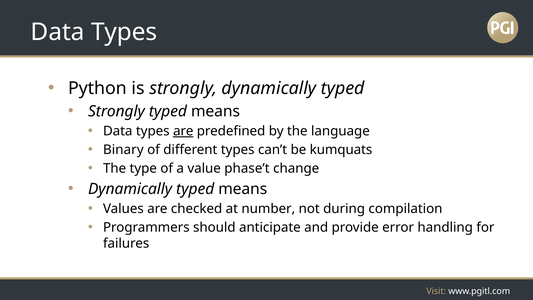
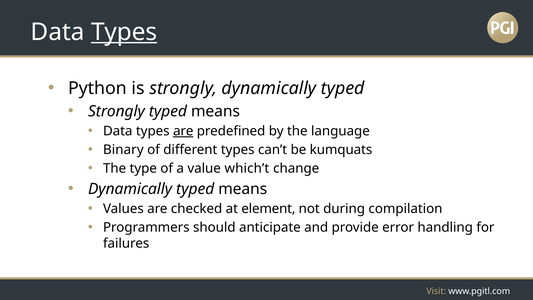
Types underline: none -> present (124, 32)
phase’t: phase’t -> which’t (247, 168)
number: number -> element (268, 209)
